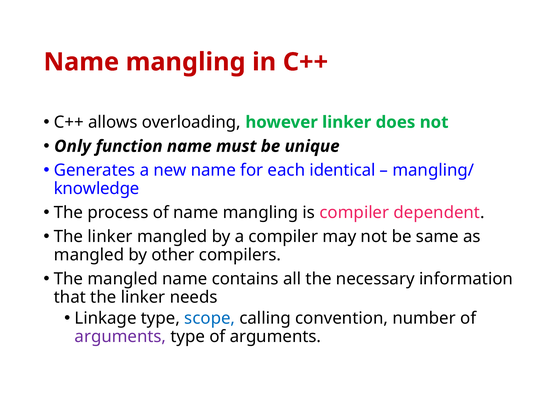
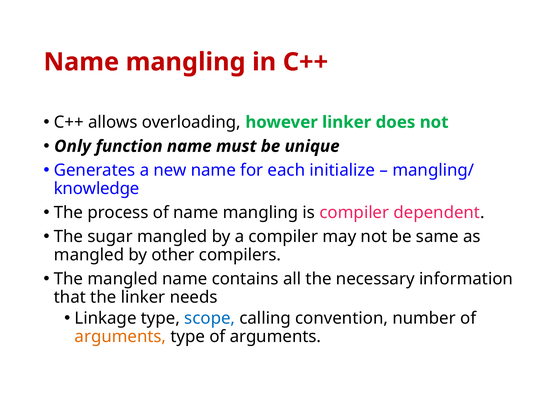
identical: identical -> initialize (342, 170)
linker: linker -> sugar (110, 236)
arguments colour: purple -> orange (120, 336)
